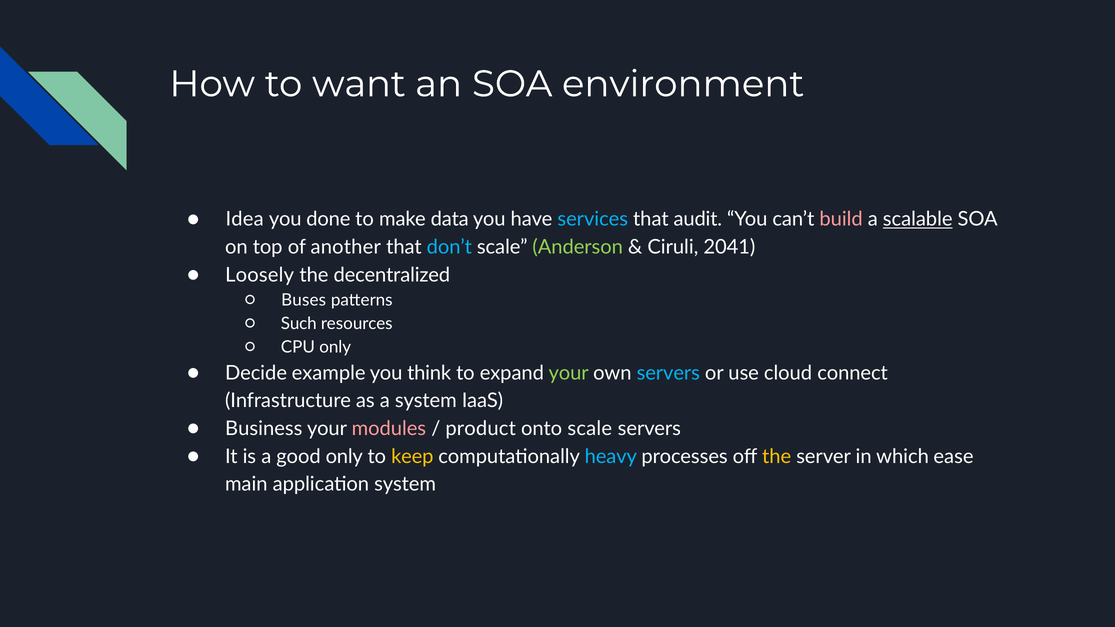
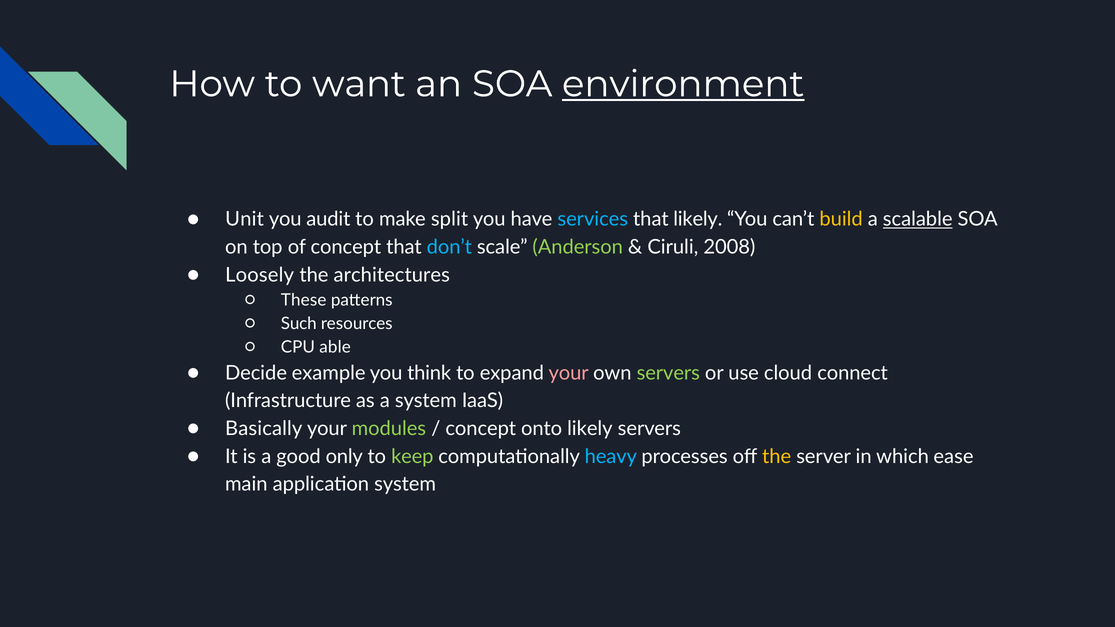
environment underline: none -> present (683, 84)
Idea: Idea -> Unit (245, 219)
done: done -> audit (328, 219)
data: data -> split (450, 219)
that audit: audit -> likely (698, 219)
build colour: pink -> yellow (841, 219)
of another: another -> concept (346, 247)
2041: 2041 -> 2008 (729, 247)
decentralized: decentralized -> architectures (392, 275)
Buses: Buses -> These (304, 300)
CPU only: only -> able (335, 347)
your colour: light green -> pink (569, 373)
servers colour: light blue -> light green (668, 373)
Business: Business -> Basically (264, 429)
modules colour: pink -> light green (389, 429)
product: product -> concept (481, 429)
onto scale: scale -> likely (590, 429)
keep colour: yellow -> light green (412, 457)
